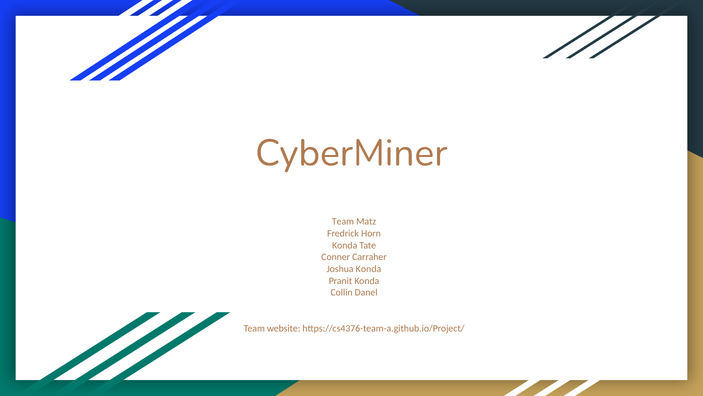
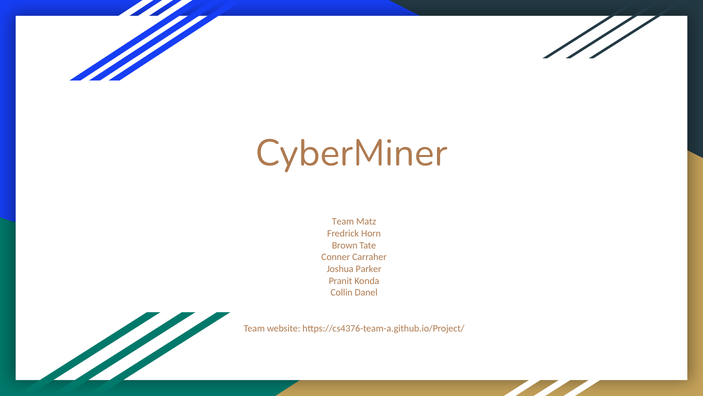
Konda: Konda -> Brown (345, 245)
Joshua Konda: Konda -> Parker (369, 269)
